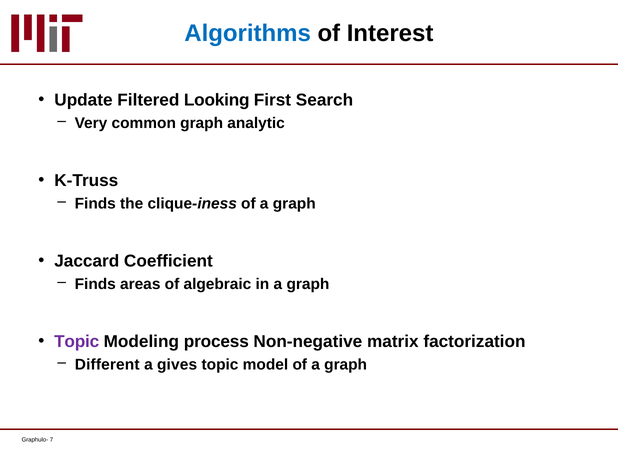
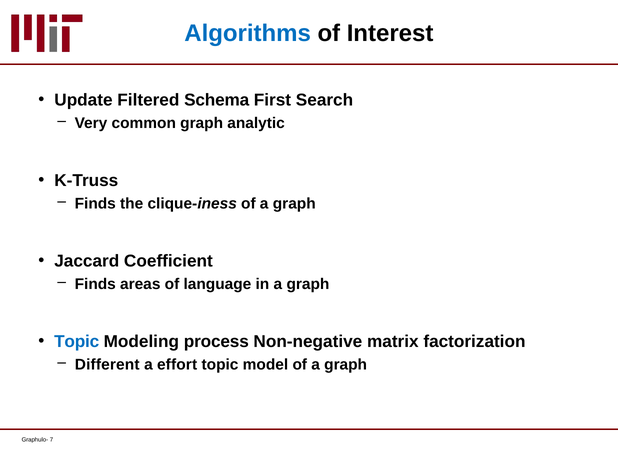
Looking: Looking -> Schema (217, 100)
algebraic: algebraic -> language (217, 285)
Topic colour: purple -> blue (77, 342)
gives: gives -> effort (177, 365)
